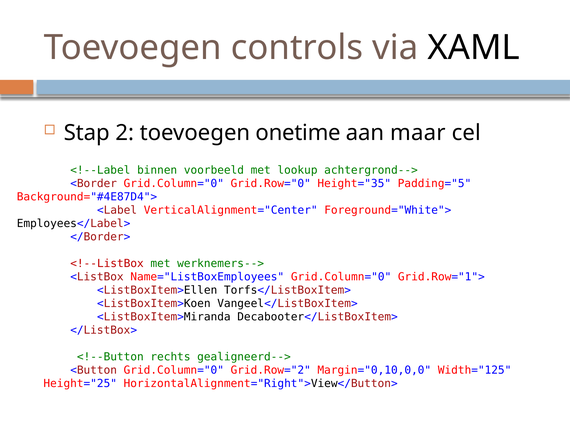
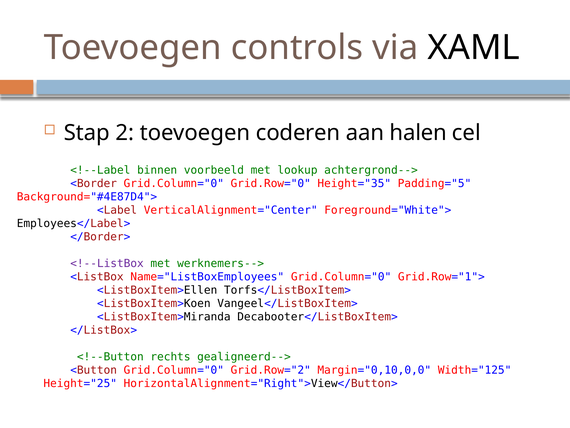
onetime: onetime -> coderen (298, 133)
maar: maar -> halen (418, 133)
<!--ListBox colour: red -> purple (107, 263)
